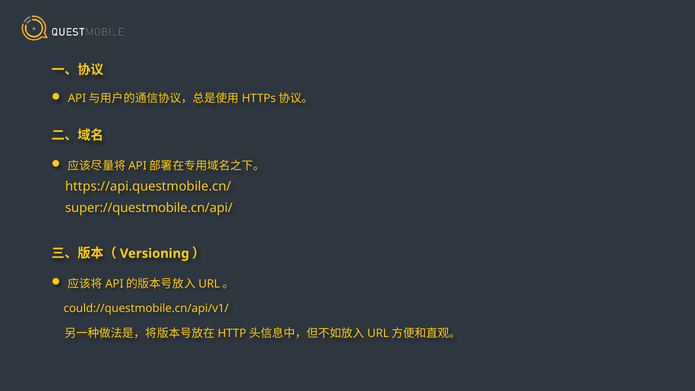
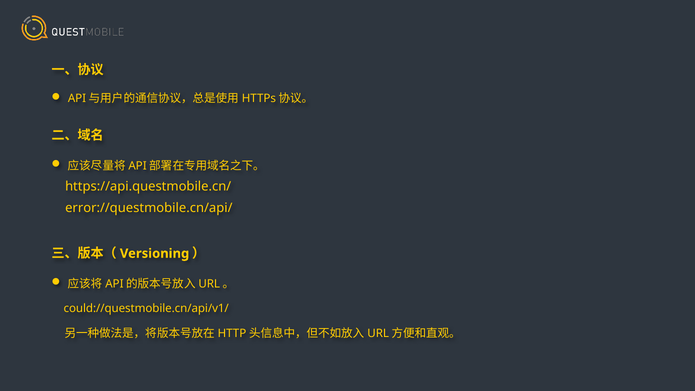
super://questmobile.cn/api/: super://questmobile.cn/api/ -> error://questmobile.cn/api/ (149, 208)
